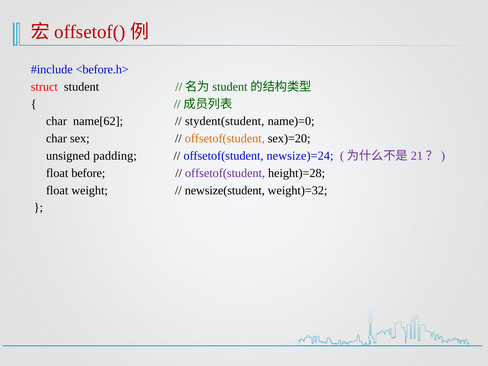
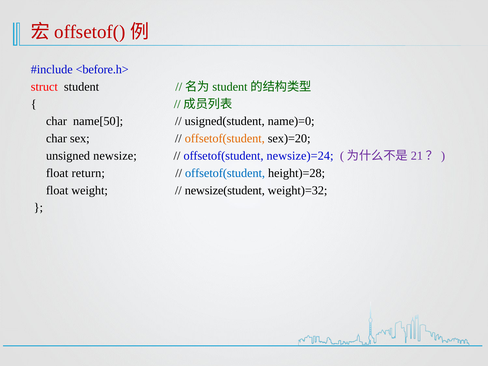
name[62: name[62 -> name[50 (98, 121)
stydent(student: stydent(student -> usigned(student (225, 121)
padding: padding -> newsize (115, 156)
before: before -> return (88, 173)
offsetof(student colour: purple -> blue (225, 173)
